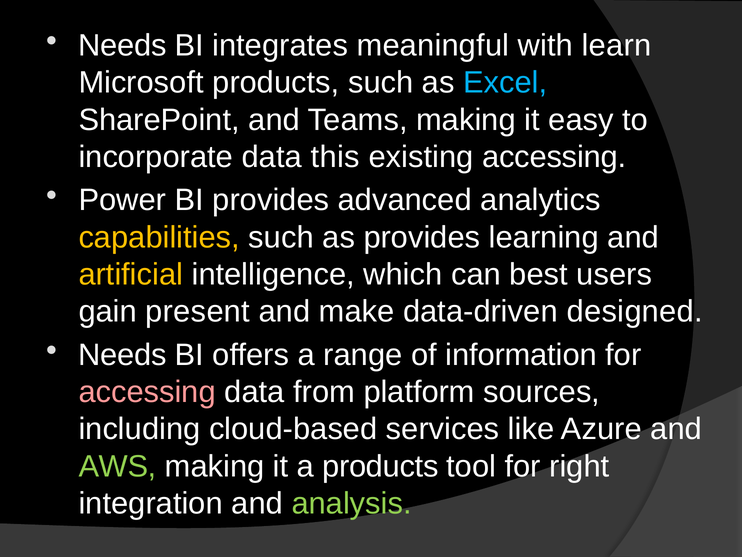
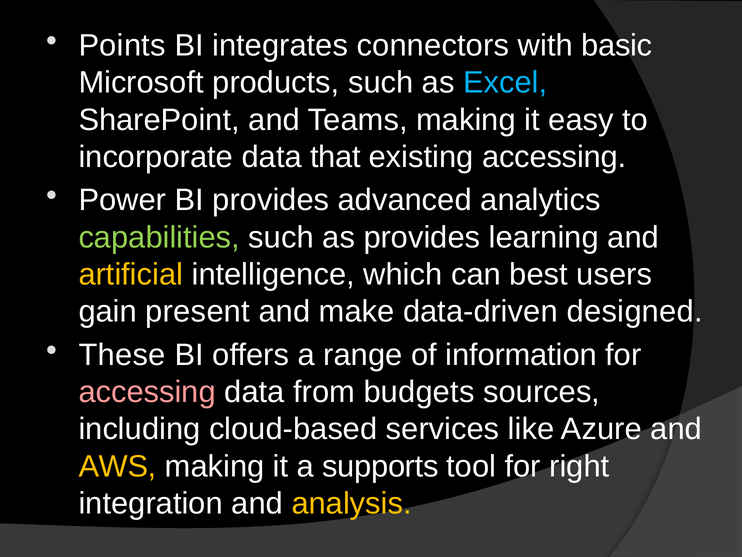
Needs: Needs -> Points (122, 46)
meaningful: meaningful -> connectors (433, 46)
learn: learn -> basic (617, 46)
this: this -> that (335, 157)
capabilities colour: yellow -> light green (159, 237)
Needs: Needs -> These (122, 355)
platform: platform -> budgets (419, 392)
AWS colour: light green -> yellow (118, 466)
a products: products -> supports (380, 466)
analysis colour: light green -> yellow (352, 503)
